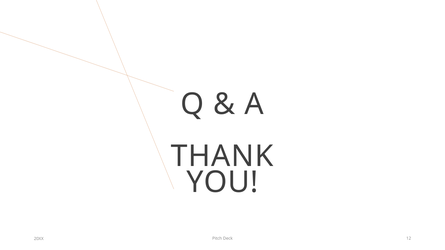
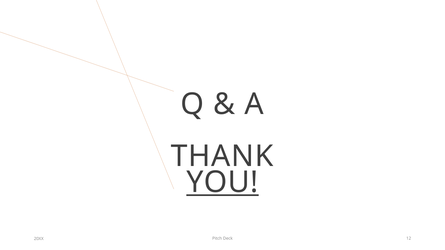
YOU underline: none -> present (222, 182)
